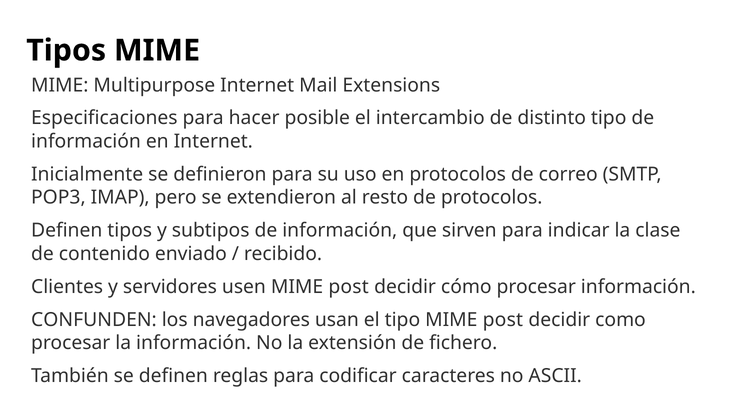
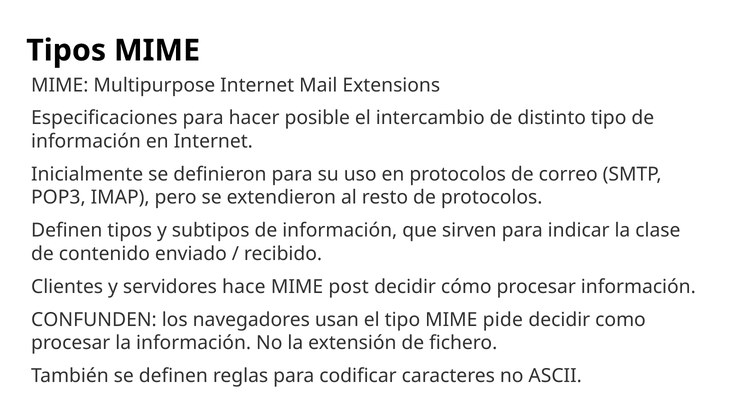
usen: usen -> hace (244, 286)
tipo MIME post: post -> pide (503, 319)
